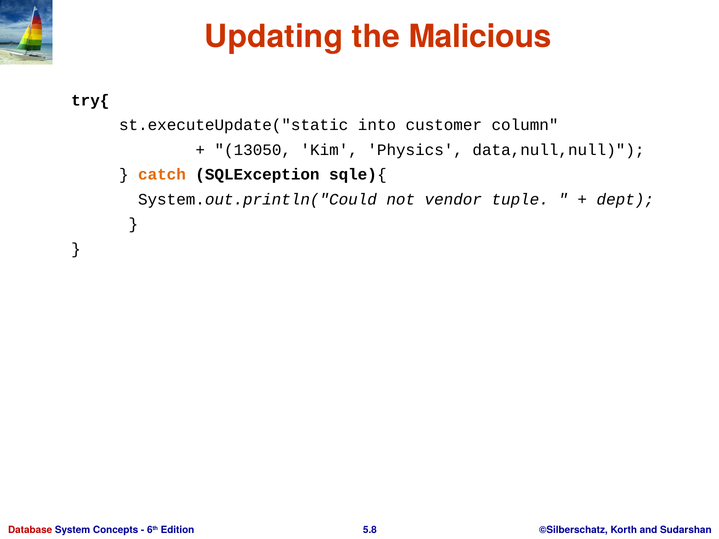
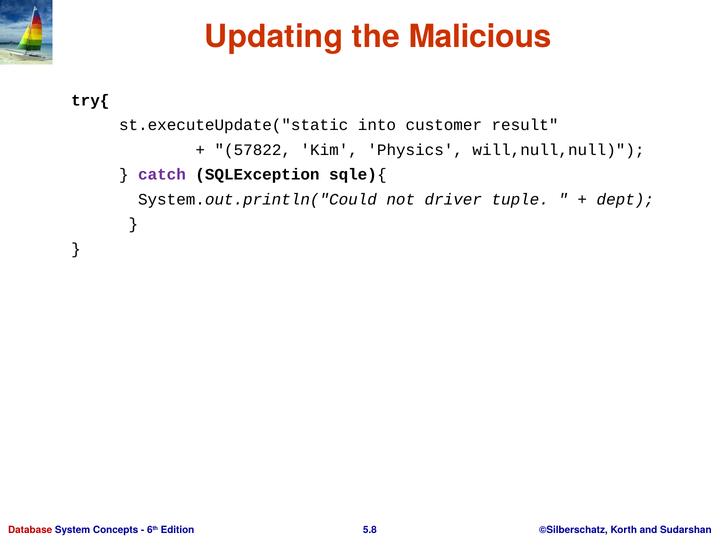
column: column -> result (525, 125)
13050: 13050 -> 57822 (253, 150)
data,null,null: data,null,null -> will,null,null (559, 150)
catch colour: orange -> purple (162, 175)
vendor: vendor -> driver (453, 199)
